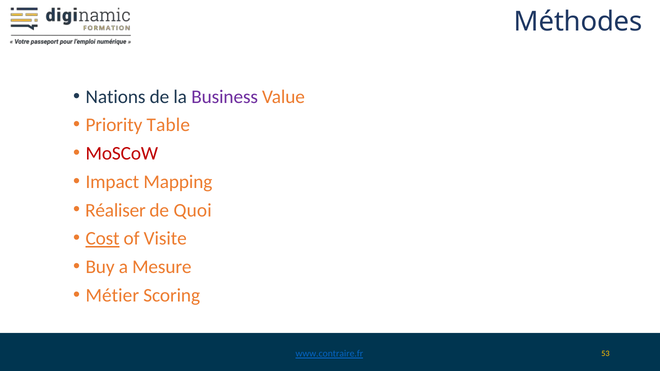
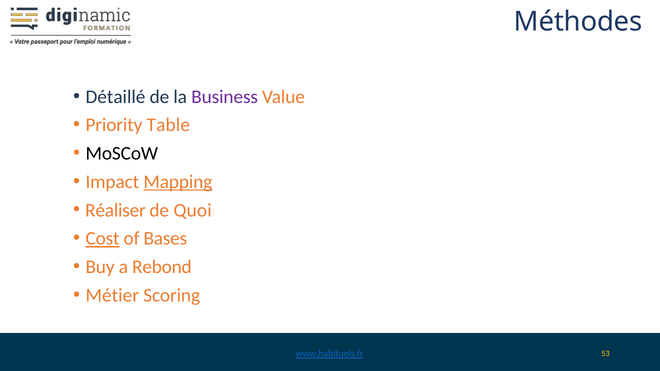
Nations: Nations -> Détaillé (115, 97)
MoSCoW colour: red -> black (122, 154)
Mapping underline: none -> present (178, 182)
Visite: Visite -> Bases (165, 239)
Mesure: Mesure -> Rebond (162, 267)
www.contraire.fr: www.contraire.fr -> www.habituels.fr (329, 354)
